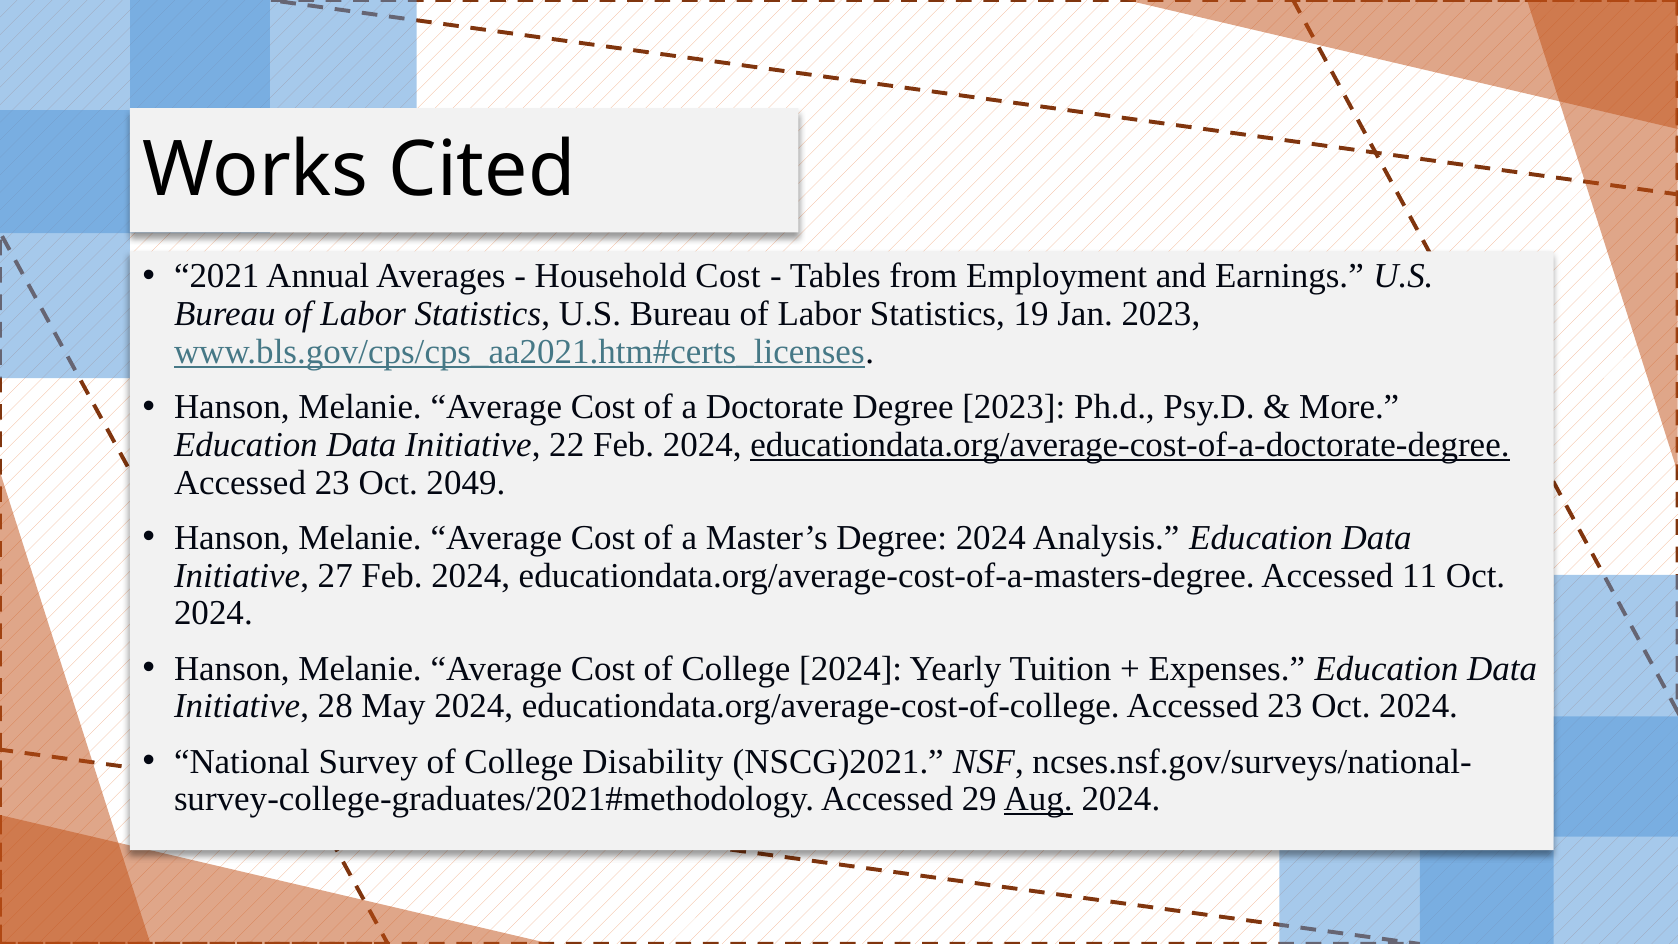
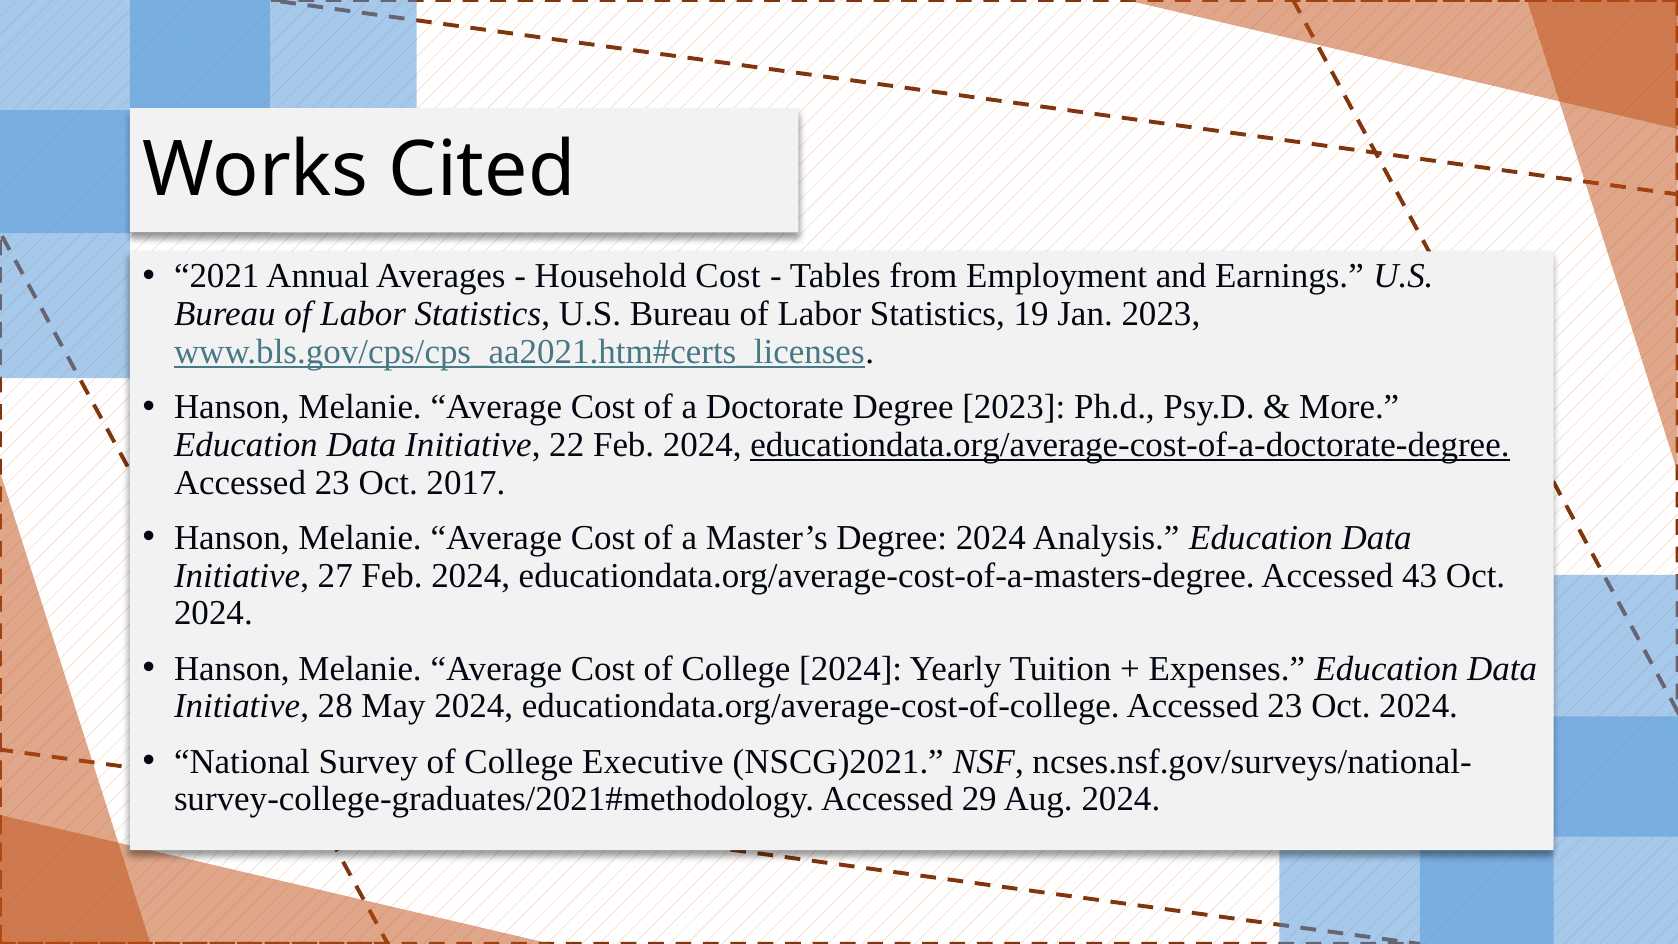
2049: 2049 -> 2017 (466, 482)
11: 11 -> 43 (1420, 575)
Disability: Disability -> Executive (653, 761)
Aug underline: present -> none (1038, 799)
